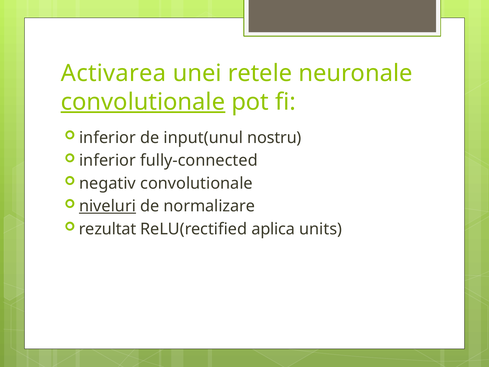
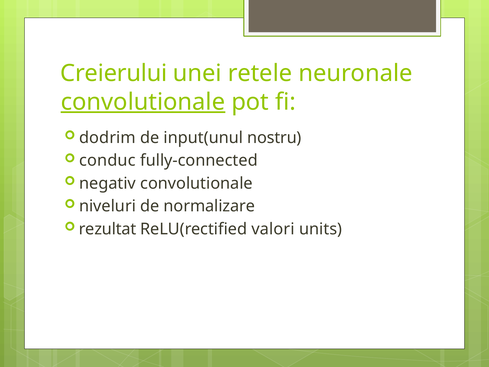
Activarea: Activarea -> Creierului (114, 73)
inferior: inferior -> dodrim (107, 138)
inferior: inferior -> conduc (107, 160)
niveluri underline: present -> none (108, 206)
aplica: aplica -> valori (273, 229)
